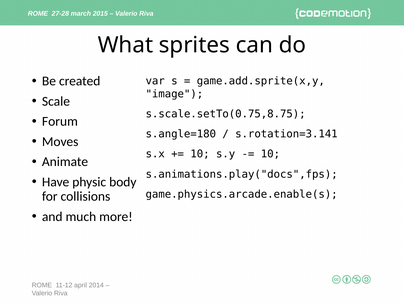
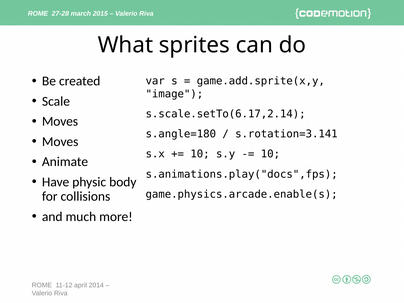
s.scale.setTo(0.75,8.75: s.scale.setTo(0.75,8.75 -> s.scale.setTo(6.17,2.14 (226, 114)
Forum: Forum -> Moves (60, 121)
